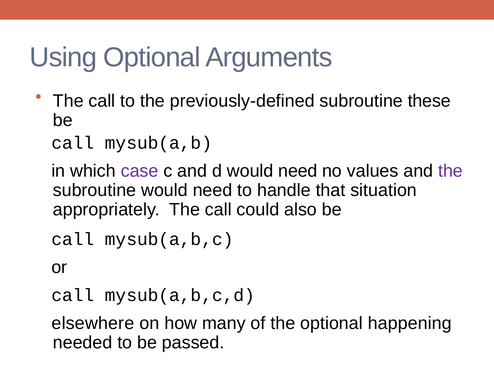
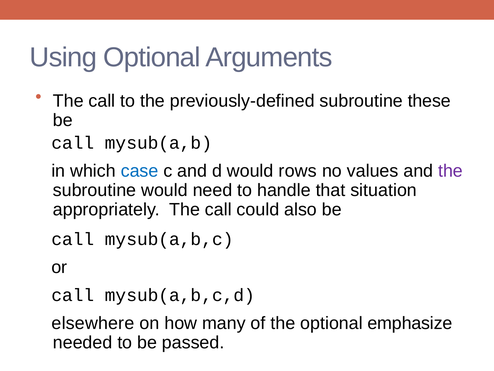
case colour: purple -> blue (140, 171)
d would need: need -> rows (298, 171)
happening: happening -> emphasize (410, 323)
